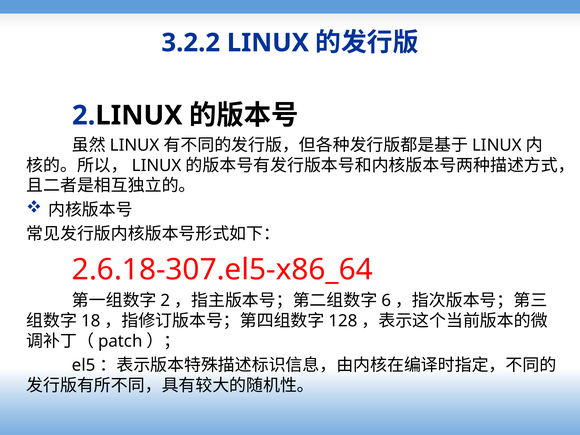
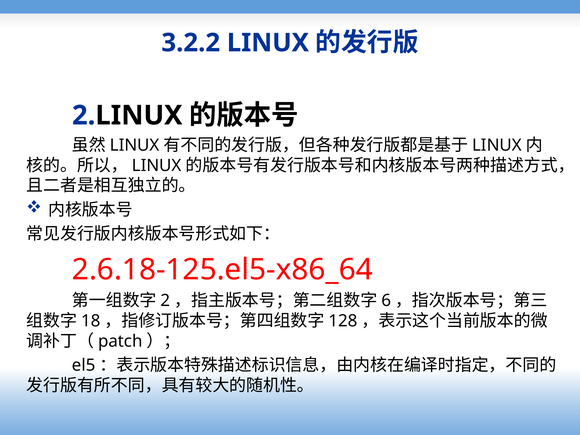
2.6.18-307.el5-x86_64: 2.6.18-307.el5-x86_64 -> 2.6.18-125.el5-x86_64 (222, 270)
